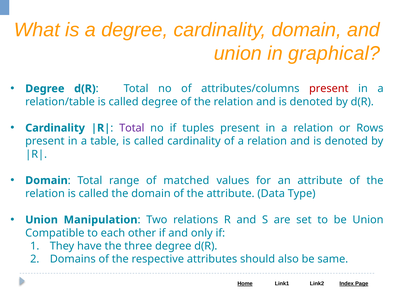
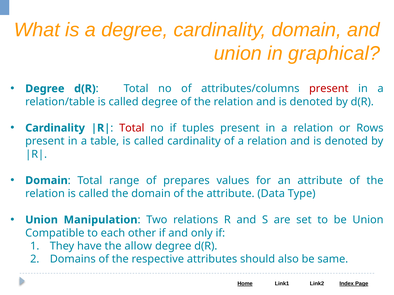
Total colour: purple -> red (132, 128)
matched: matched -> prepares (186, 181)
three: three -> allow (138, 246)
